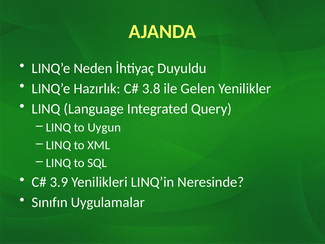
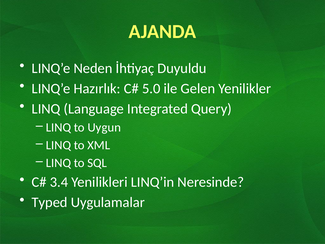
3.8: 3.8 -> 5.0 (151, 88)
3.9: 3.9 -> 3.4 (59, 182)
Sınıfın: Sınıfın -> Typed (50, 202)
